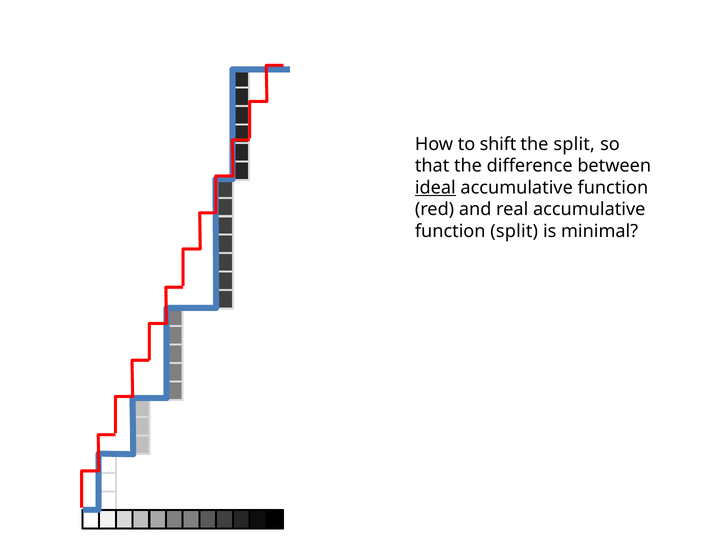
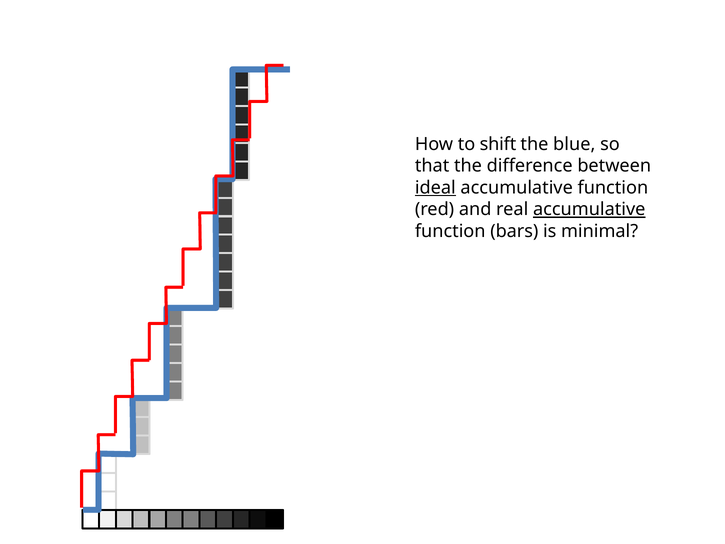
the split: split -> blue (574, 144)
accumulative underline: none -> present (589, 209)
function split: split -> bars (514, 231)
